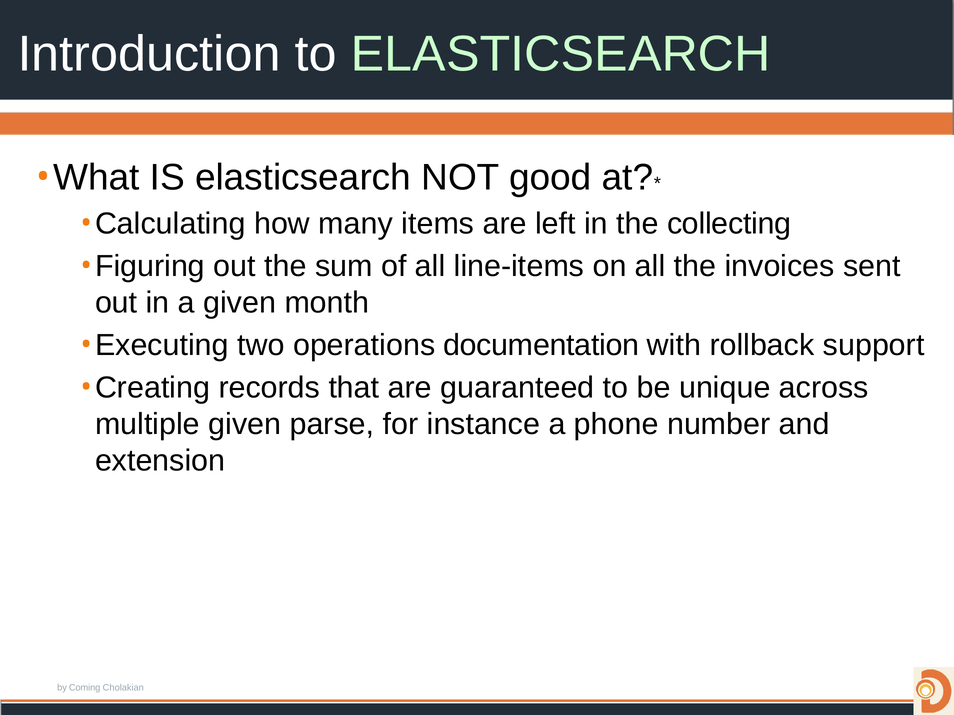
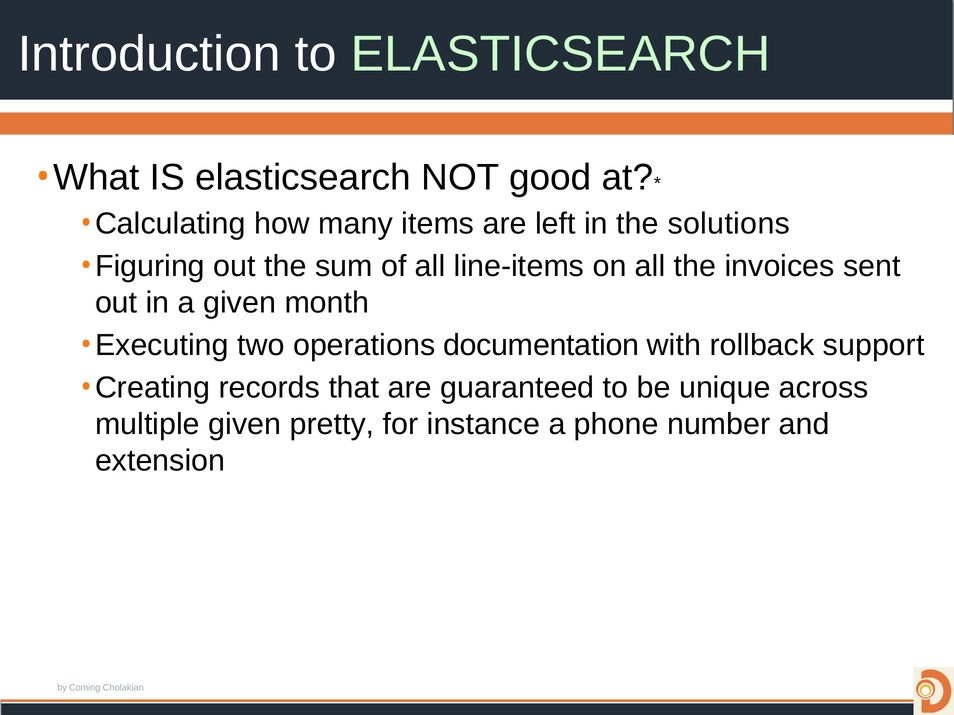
collecting: collecting -> solutions (729, 224)
parse: parse -> pretty (332, 425)
